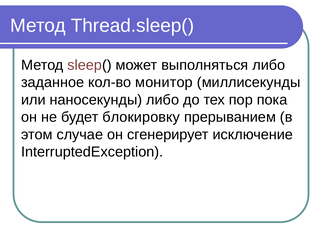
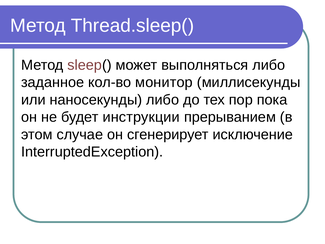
блокировку: блокировку -> инструкции (141, 117)
